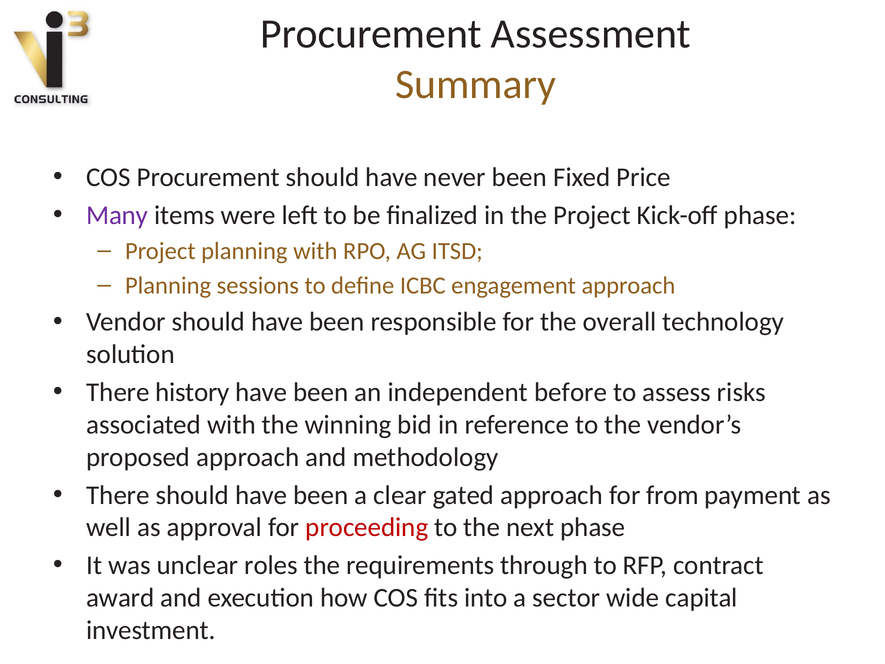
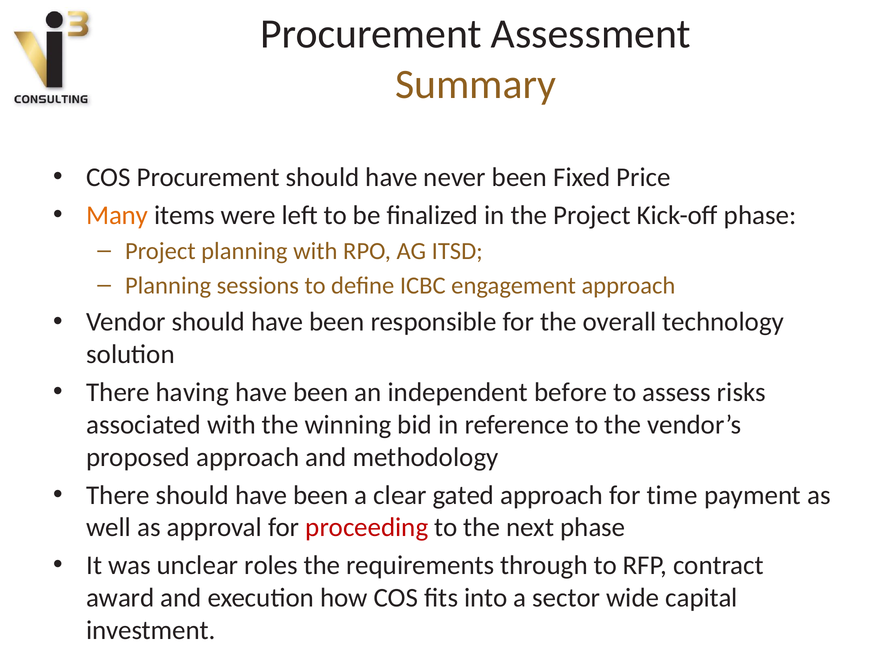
Many colour: purple -> orange (117, 215)
history: history -> having (192, 392)
from: from -> time (672, 495)
